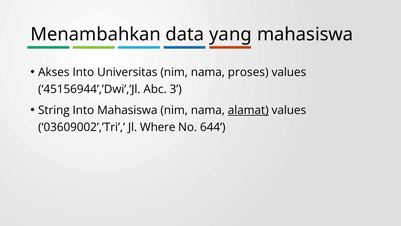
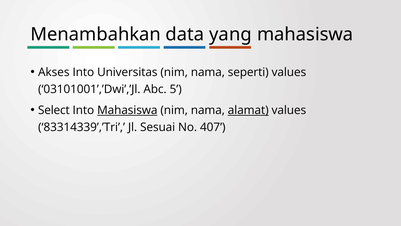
proses: proses -> seperti (248, 72)
45156944’,’Dwi’,’Jl: 45156944’,’Dwi’,’Jl -> 03101001’,’Dwi’,’Jl (89, 89)
3: 3 -> 5 (176, 89)
String: String -> Select (54, 110)
Mahasiswa underline: none -> present (127, 110)
03609002’,’Tri: 03609002’,’Tri -> 83314339’,’Tri (82, 127)
Where: Where -> Sesuai (158, 127)
644: 644 -> 407 (213, 127)
